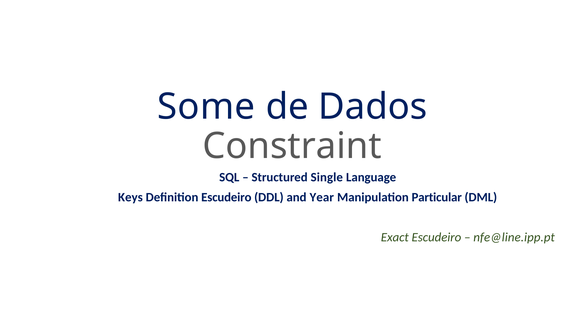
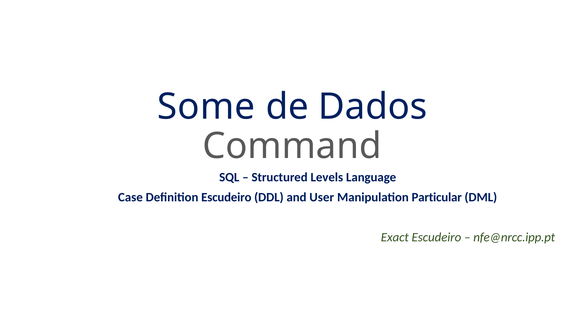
Constraint: Constraint -> Command (292, 146)
Single: Single -> Levels (327, 177)
Keys: Keys -> Case (130, 197)
Year: Year -> User (322, 197)
nfe@line.ipp.pt: nfe@line.ipp.pt -> nfe@nrcc.ipp.pt (514, 237)
